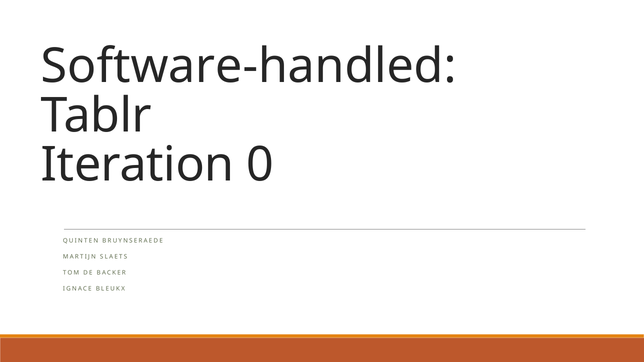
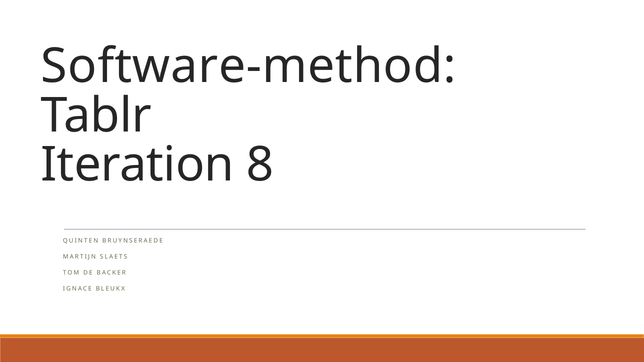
Software-handled: Software-handled -> Software-method (249, 66)
0: 0 -> 8 (260, 165)
